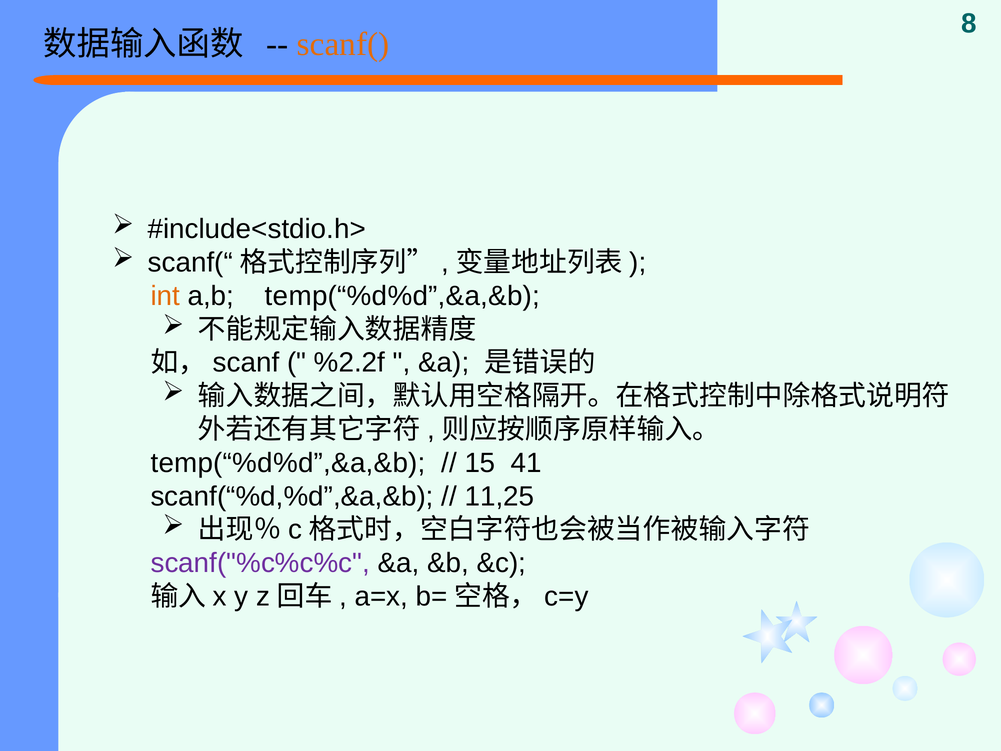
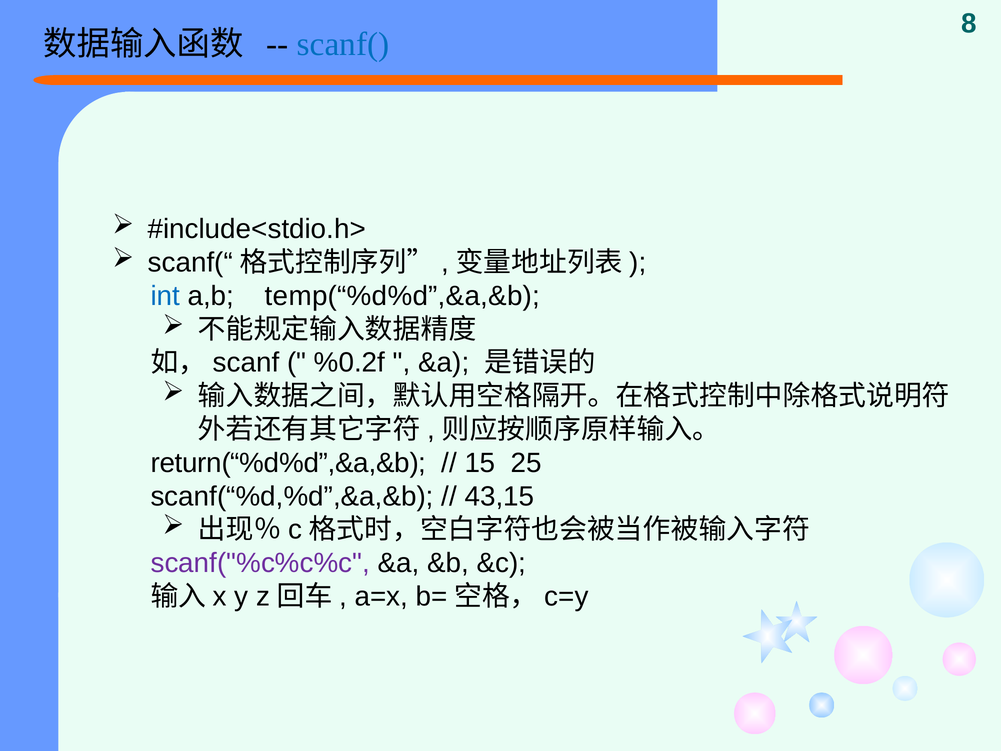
scanf( colour: orange -> blue (343, 44)
int colour: orange -> blue (165, 296)
%2.2f: %2.2f -> %0.2f (350, 363)
temp(“%d%d”,&a,&b: temp(“%d%d”,&a,&b -> return(“%d%d”,&a,&b (288, 463)
41: 41 -> 25 (526, 463)
11,25: 11,25 -> 43,15 (499, 496)
